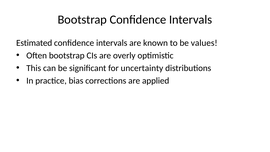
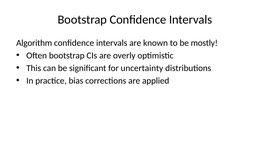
Estimated: Estimated -> Algorithm (34, 43)
values: values -> mostly (204, 43)
